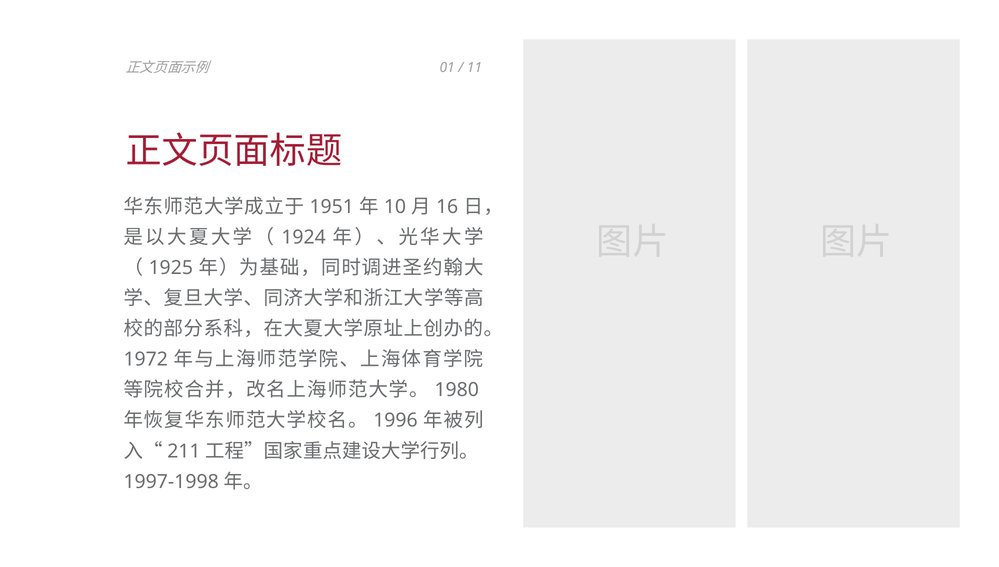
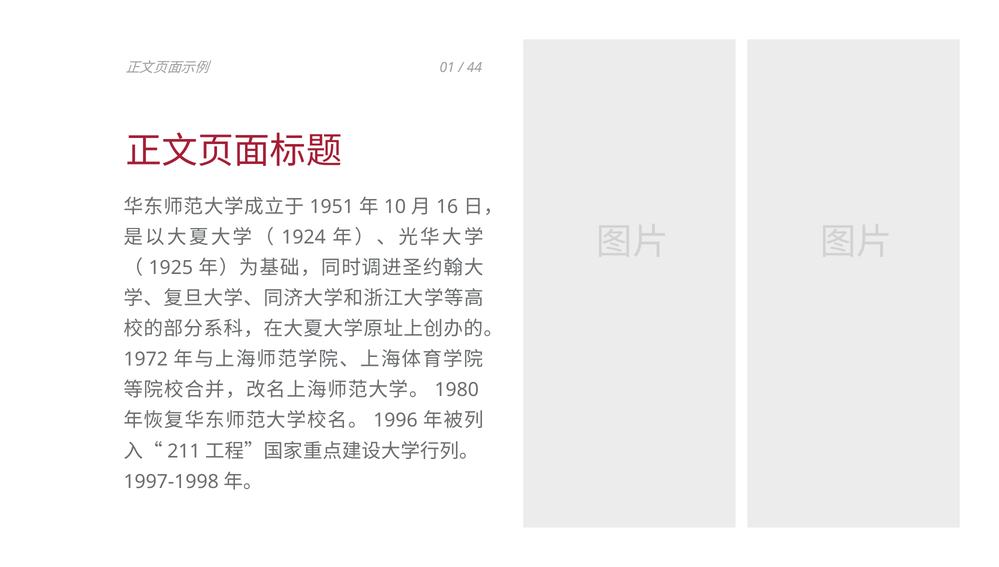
11: 11 -> 44 (474, 68)
